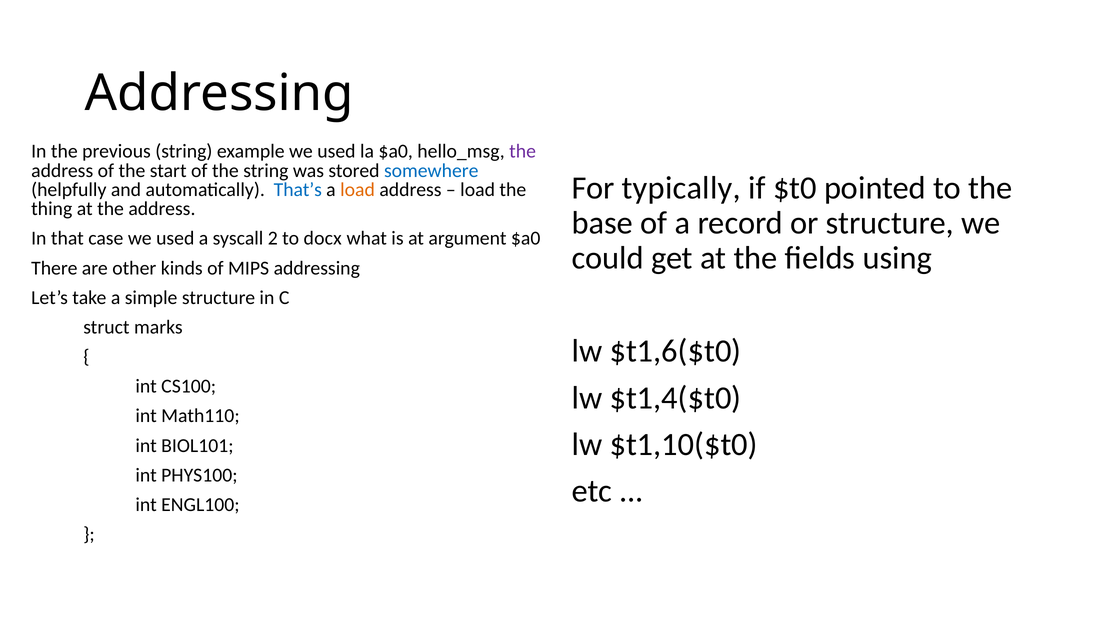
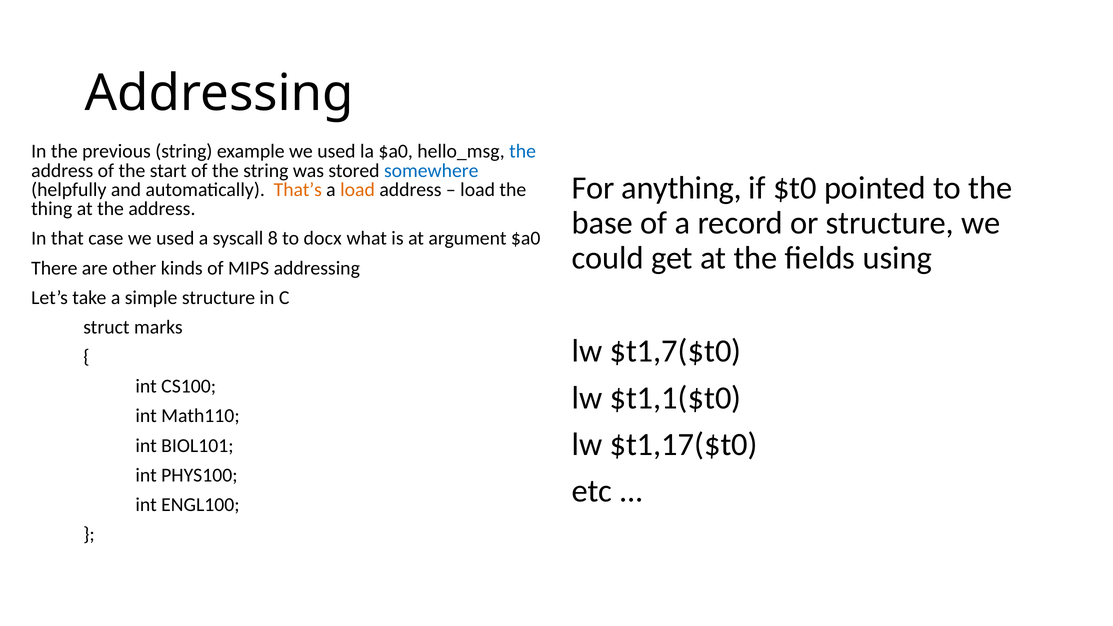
the colour: purple -> blue (523, 151)
typically: typically -> anything (682, 188)
That’s colour: blue -> orange (298, 190)
2: 2 -> 8 (273, 238)
$t1,6($t0: $t1,6($t0 -> $t1,7($t0 (675, 351)
$t1,4($t0: $t1,4($t0 -> $t1,1($t0 (675, 398)
$t1,10($t0: $t1,10($t0 -> $t1,17($t0 (684, 444)
